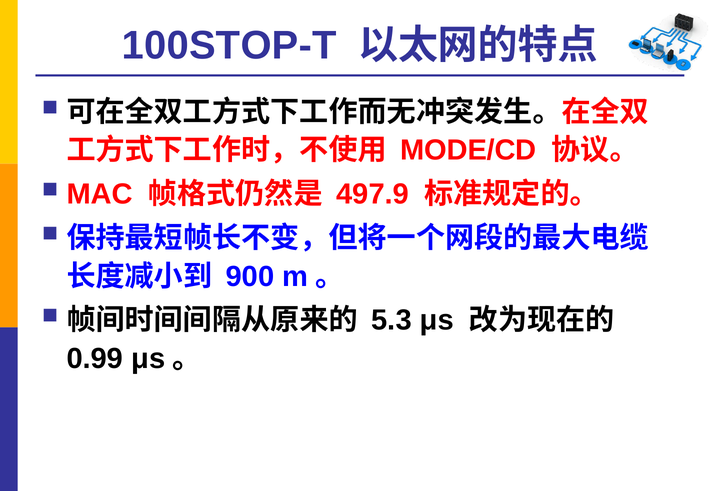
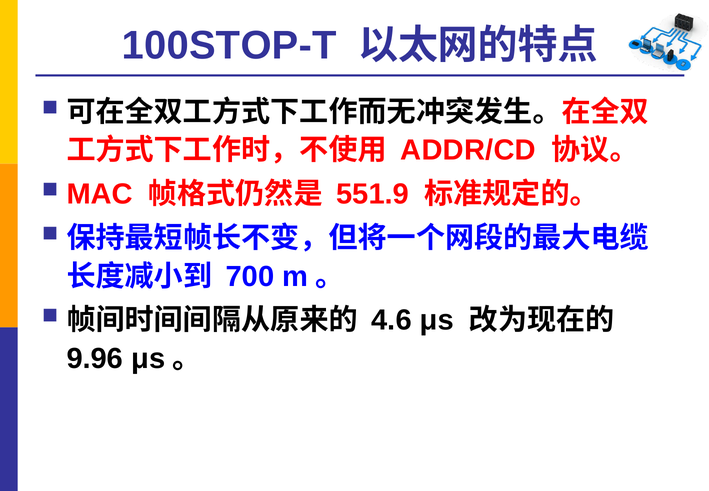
MODE/CD: MODE/CD -> ADDR/CD (468, 150)
497.9: 497.9 -> 551.9 (373, 194)
900: 900 -> 700 (250, 276)
5.3: 5.3 -> 4.6 (392, 320)
0.99: 0.99 -> 9.96 (95, 359)
